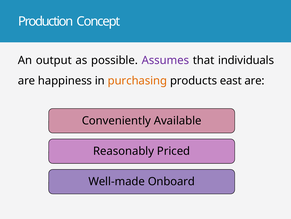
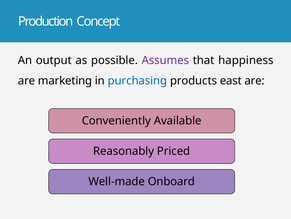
individuals: individuals -> happiness (246, 60)
happiness: happiness -> marketing (65, 80)
purchasing colour: orange -> blue (137, 80)
